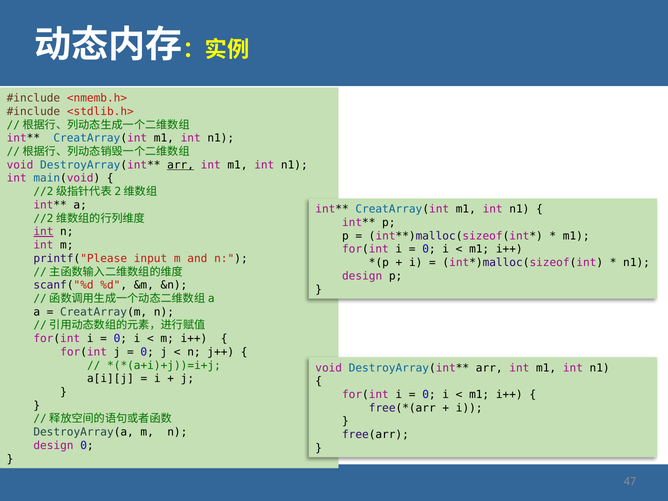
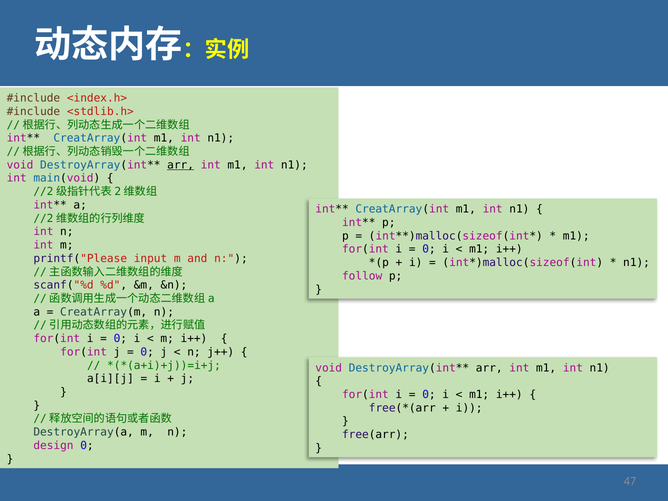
<nmemb.h>: <nmemb.h> -> <index.h> (97, 98)
int underline: present -> none (43, 232)
design: design -> follow (362, 276)
